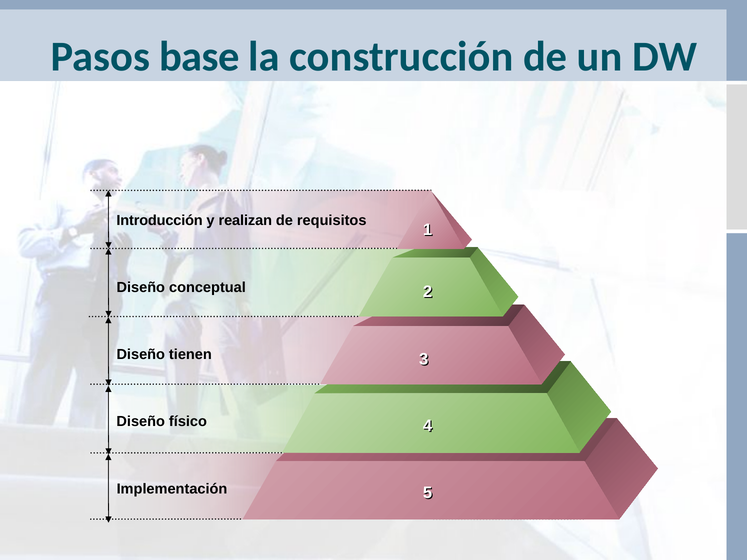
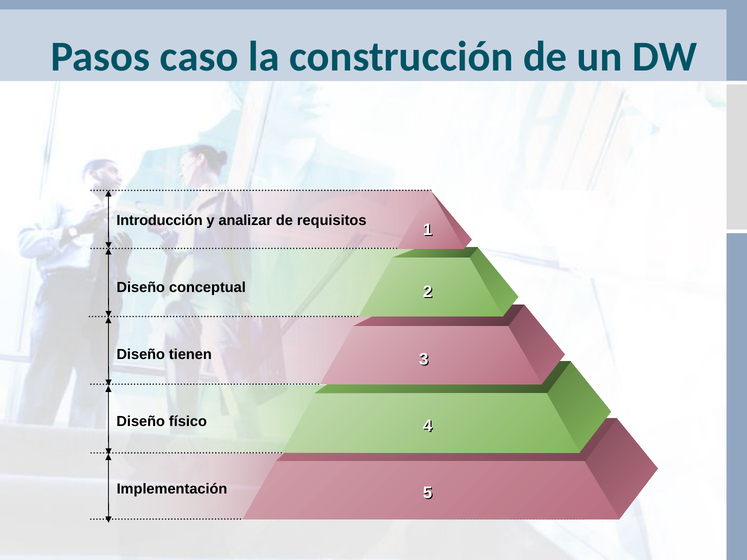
base: base -> caso (199, 57)
realizan: realizan -> analizar (245, 220)
